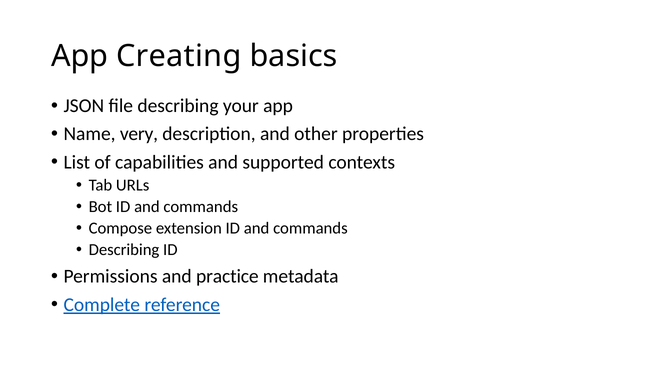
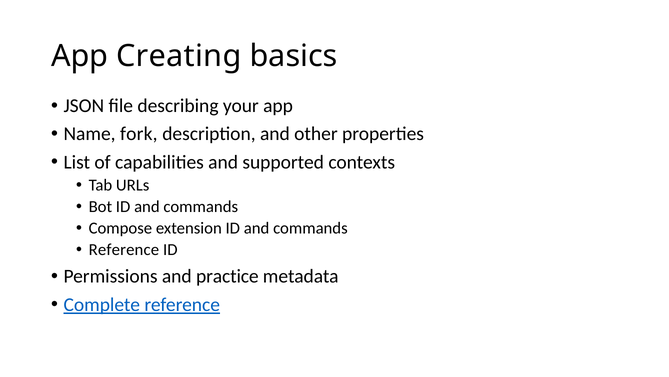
very: very -> fork (139, 134)
Describing: Describing -> Reference (124, 249)
